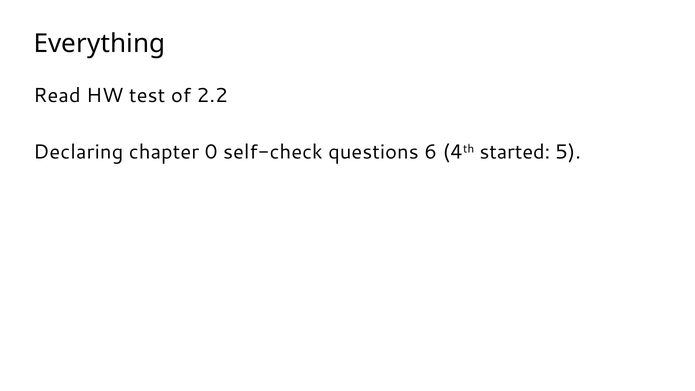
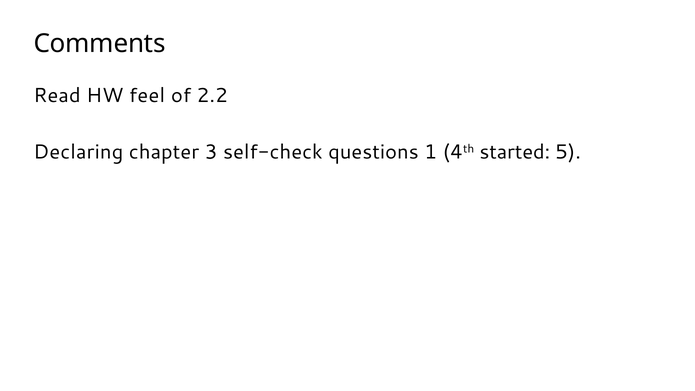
Everything: Everything -> Comments (100, 44)
test: test -> feel (147, 95)
0: 0 -> 3 (211, 152)
6: 6 -> 1 (431, 152)
